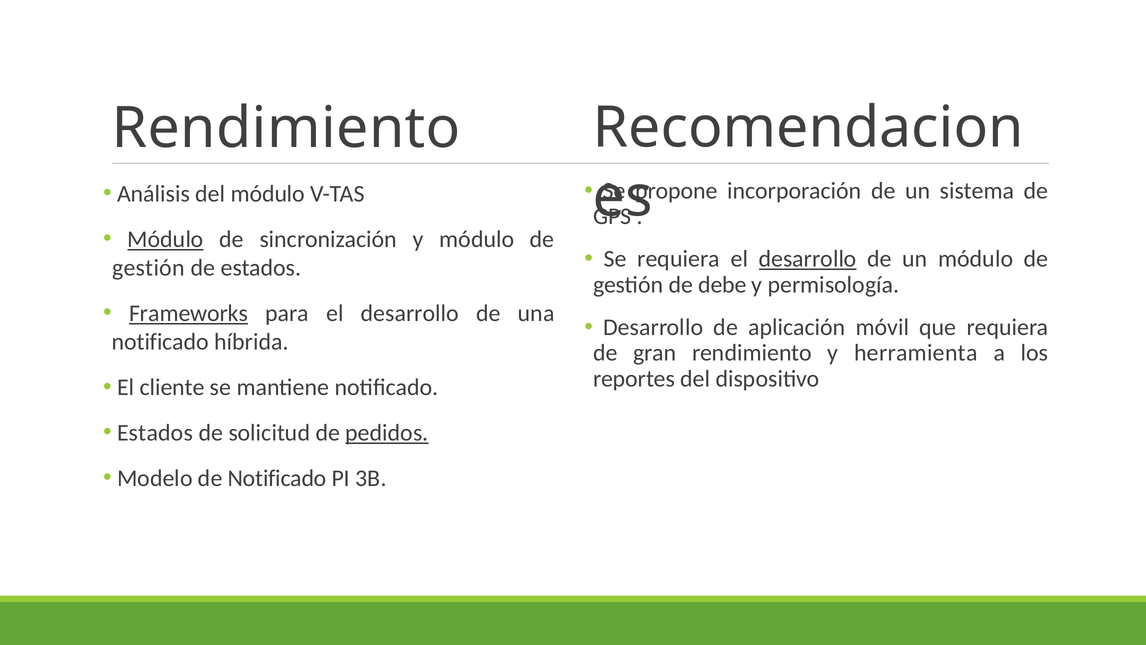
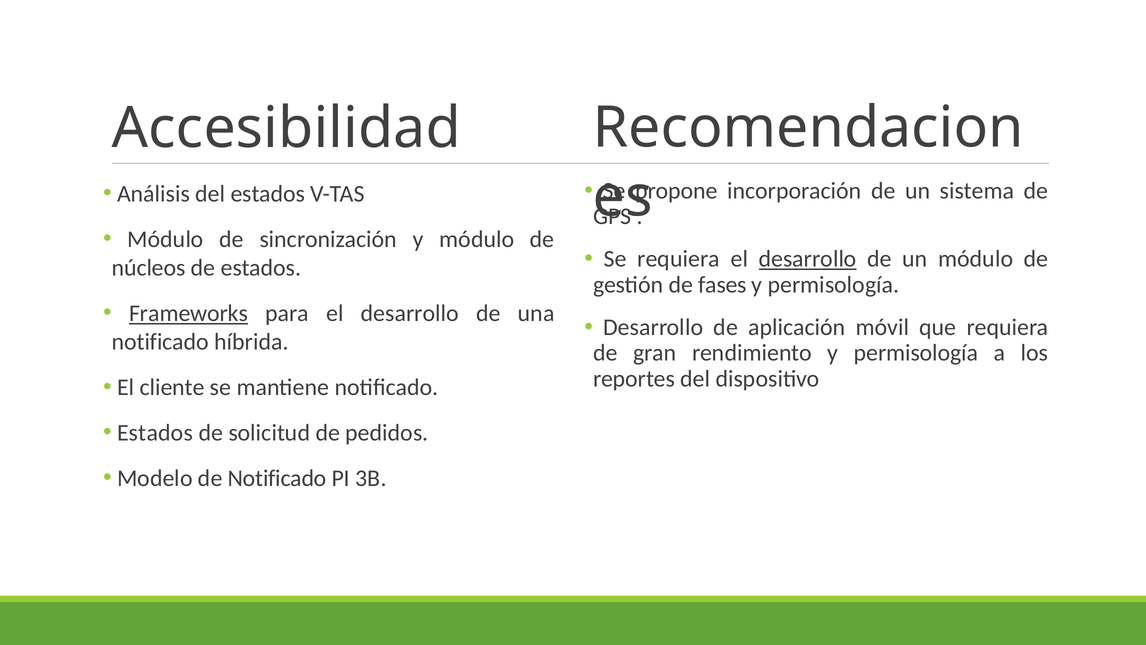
Rendimiento: Rendimiento -> Accesibilidad (286, 128)
del módulo: módulo -> estados (268, 194)
Módulo underline: present -> none (165, 239)
gestión: gestión -> núcleos (149, 268)
debe: debe -> fases (722, 285)
rendimiento y herramienta: herramienta -> permisología (916, 353)
pedidos underline: present -> none (387, 433)
